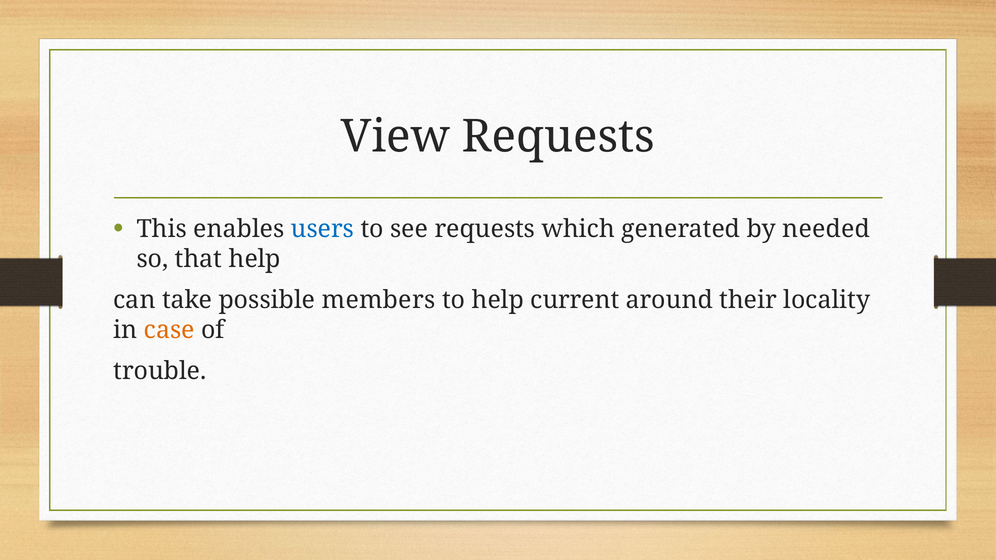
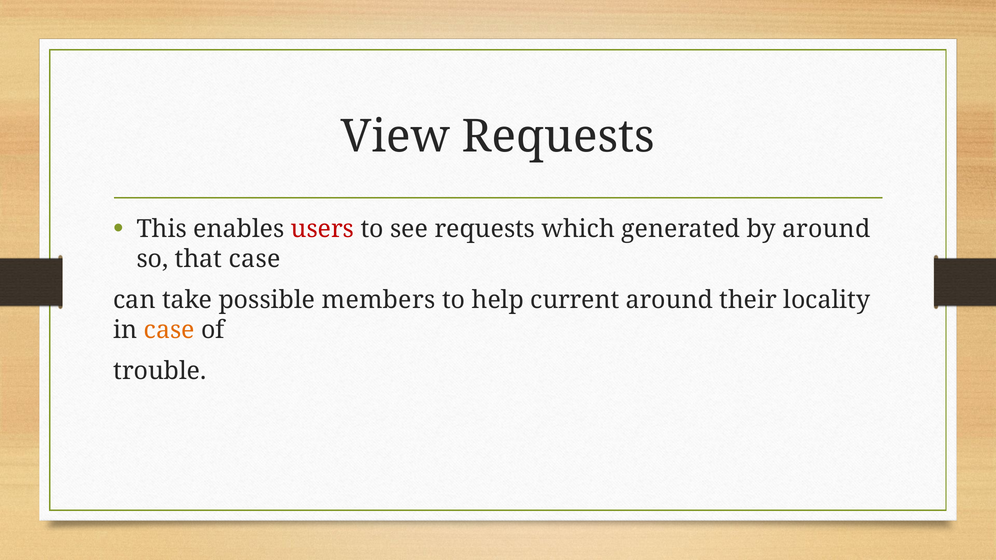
users colour: blue -> red (322, 229)
by needed: needed -> around (826, 229)
that help: help -> case (255, 259)
